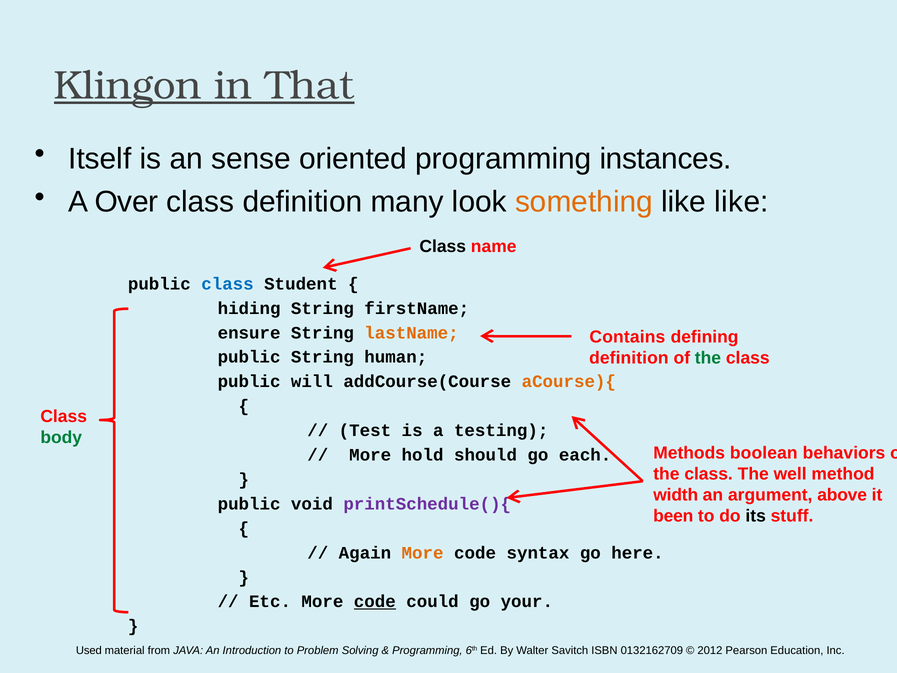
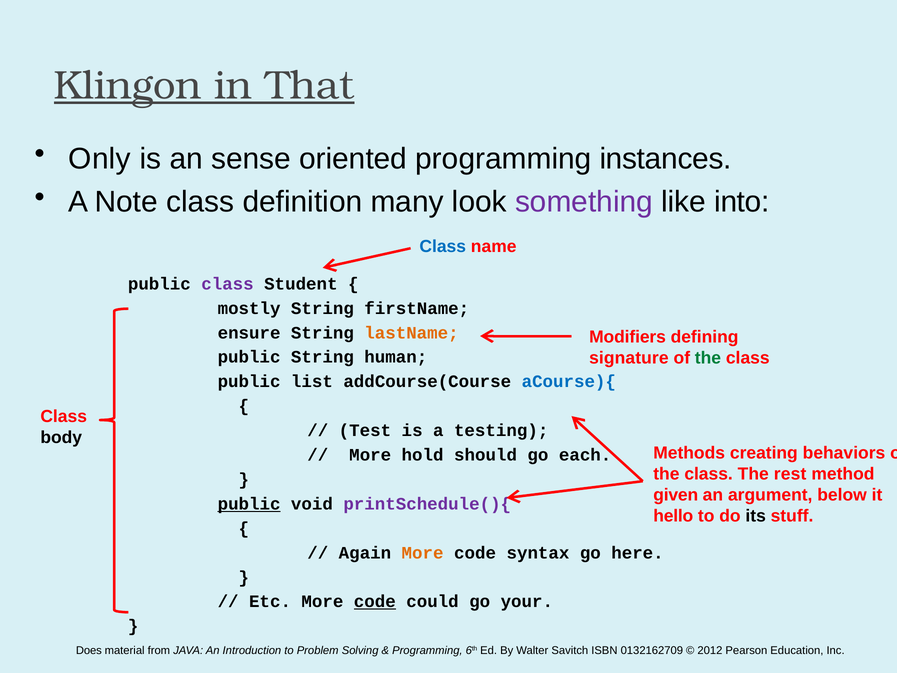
Itself: Itself -> Only (100, 159)
Over: Over -> Note (126, 202)
something colour: orange -> purple (584, 202)
like like: like -> into (742, 202)
Class colour: black -> blue (443, 247)
class colour: blue -> purple (227, 284)
hiding: hiding -> mostly (249, 308)
Contains: Contains -> Modifiers (628, 337)
definition: definition -> signature (629, 358)
will: will -> list (312, 382)
aCourse){ colour: orange -> blue (569, 382)
body colour: green -> black (61, 437)
boolean: boolean -> creating (764, 453)
well: well -> rest (790, 474)
width: width -> given (676, 495)
above: above -> below (842, 495)
public underline: none -> present (249, 504)
been: been -> hello (673, 516)
Used: Used -> Does (89, 650)
